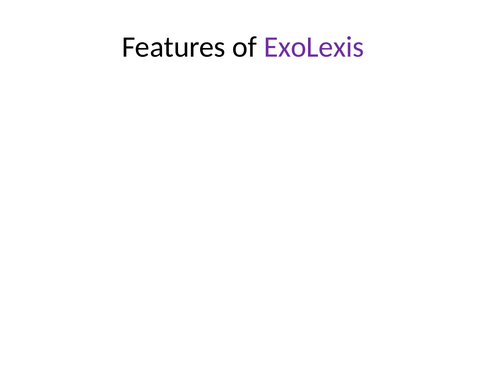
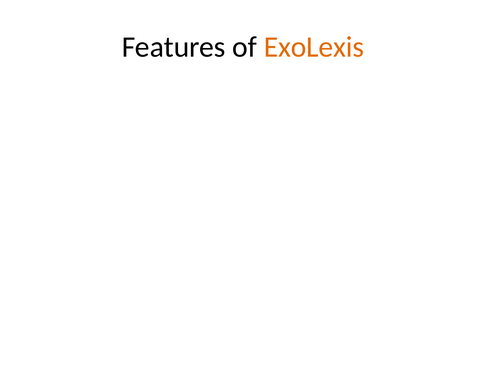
ExoLexis colour: purple -> orange (314, 47)
